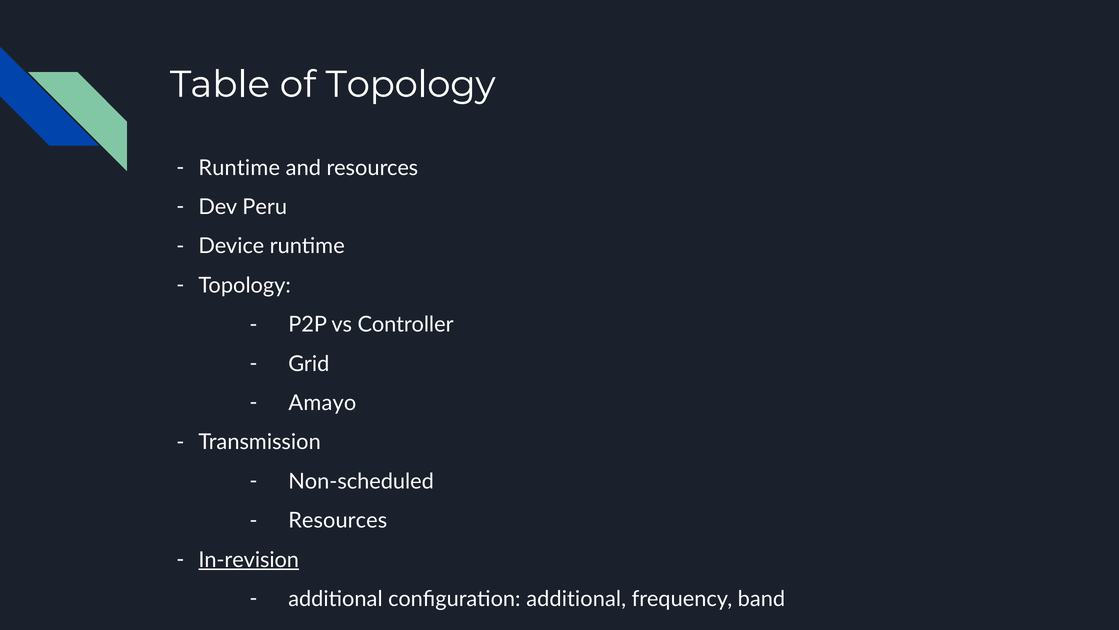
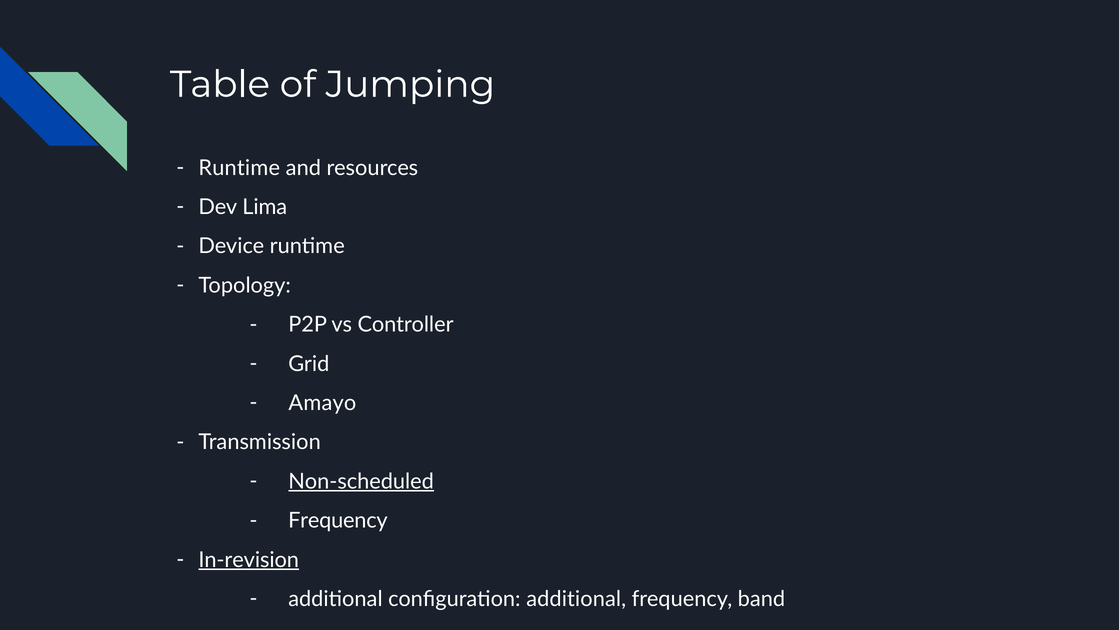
of Topology: Topology -> Jumping (410, 84)
Peru: Peru -> Lima (265, 207)
Non-scheduled underline: none -> present (361, 481)
Resources: Resources -> Frequency (338, 520)
